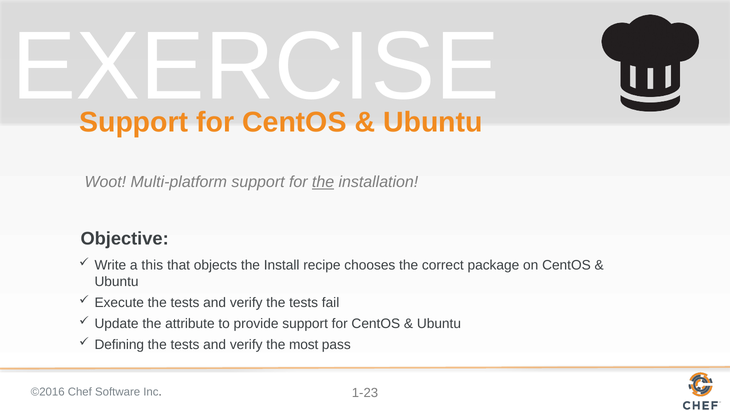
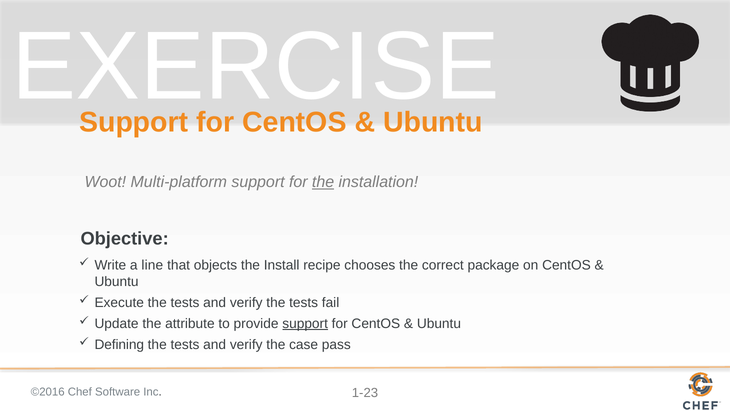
this: this -> line (152, 265)
support underline: none -> present (305, 323)
most: most -> case (304, 344)
